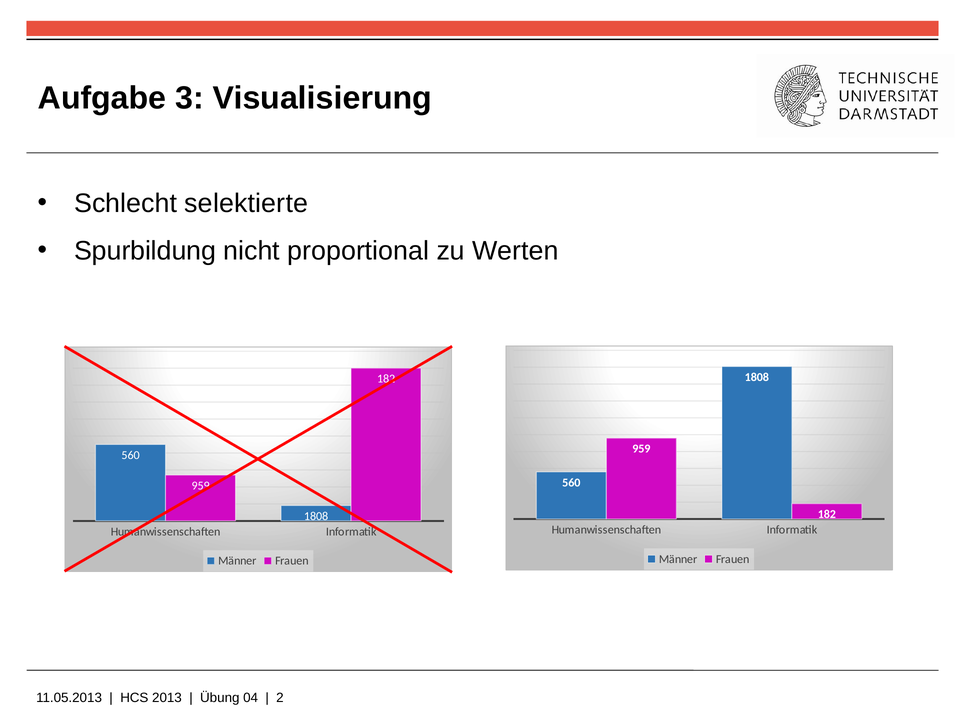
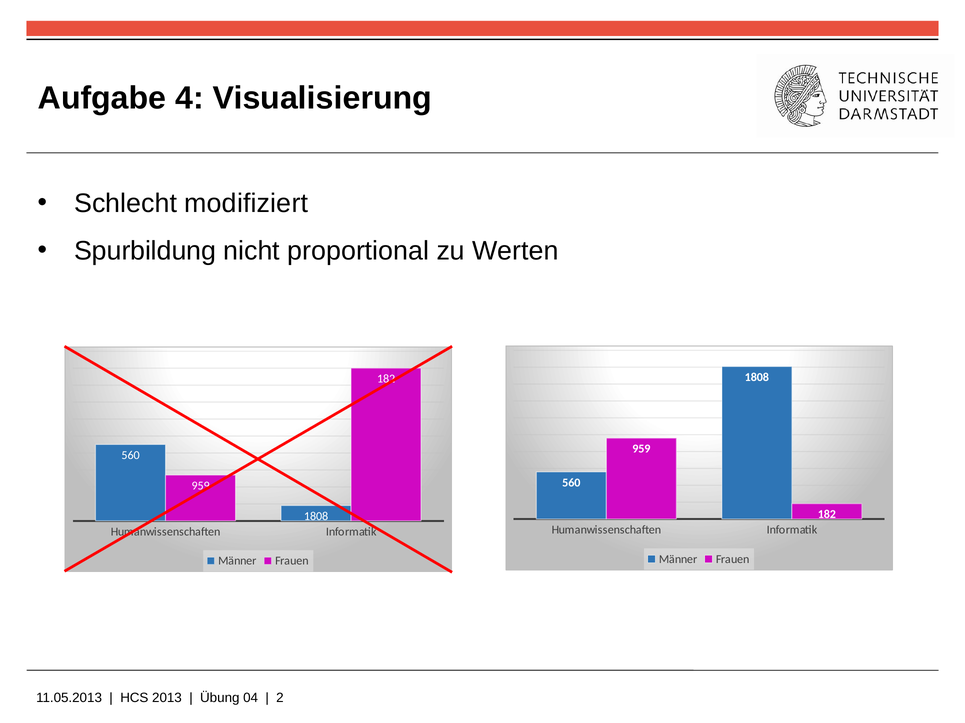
3: 3 -> 4 (190, 98)
selektierte: selektierte -> modifiziert (246, 203)
